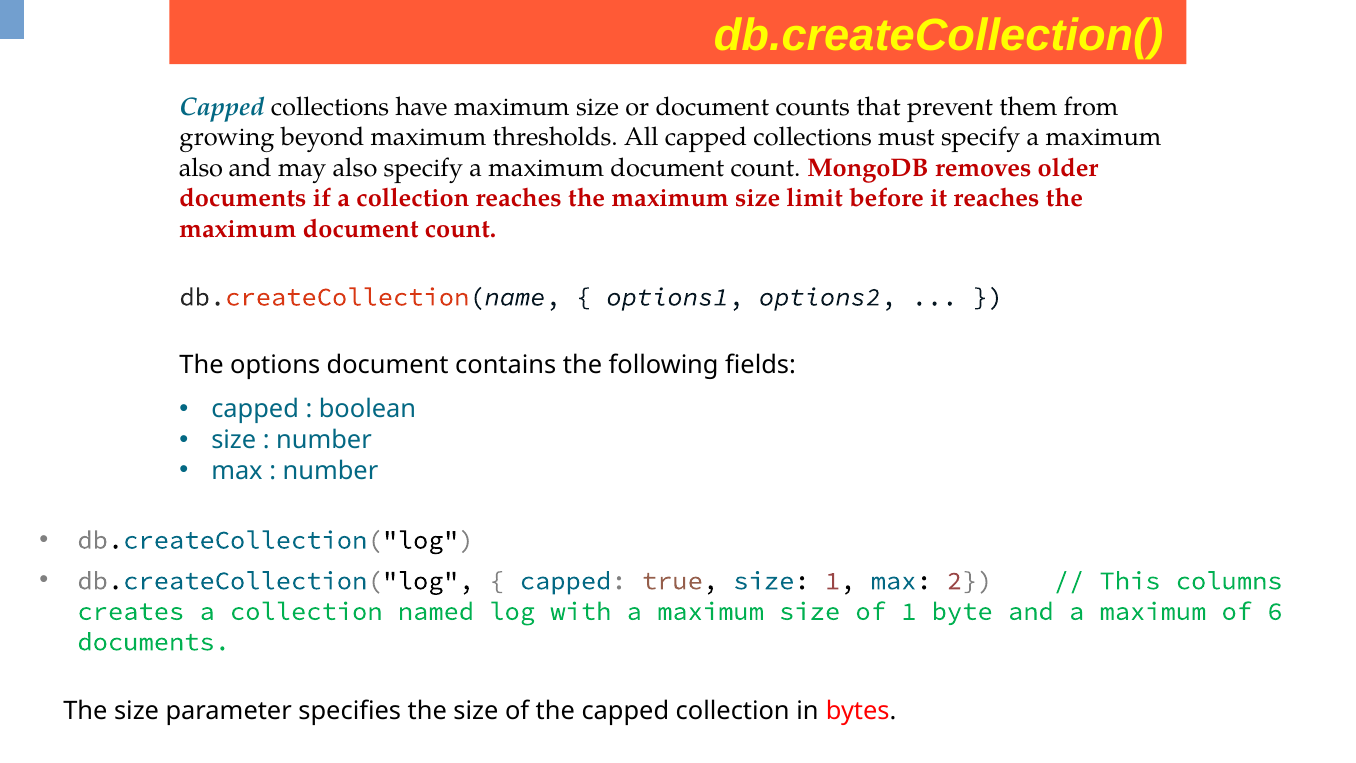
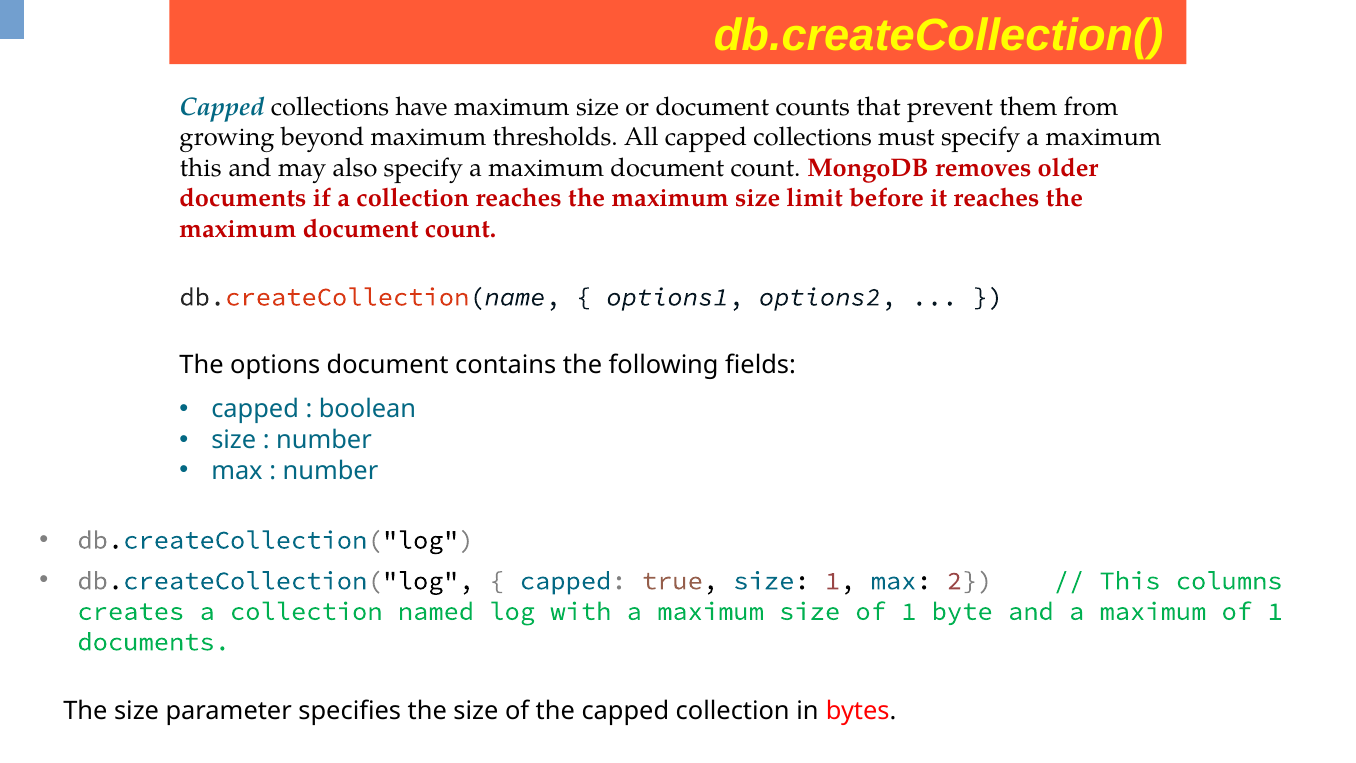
also: also -> this (201, 168)
maximum of 6: 6 -> 1 (1275, 611)
